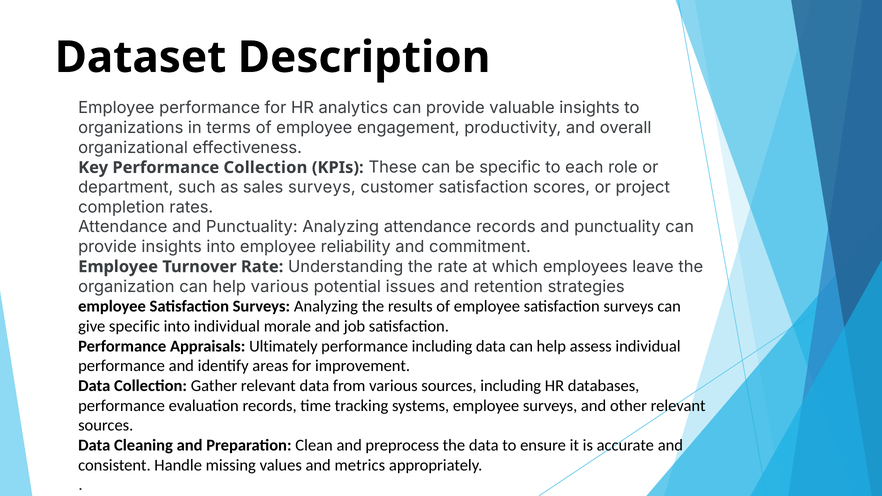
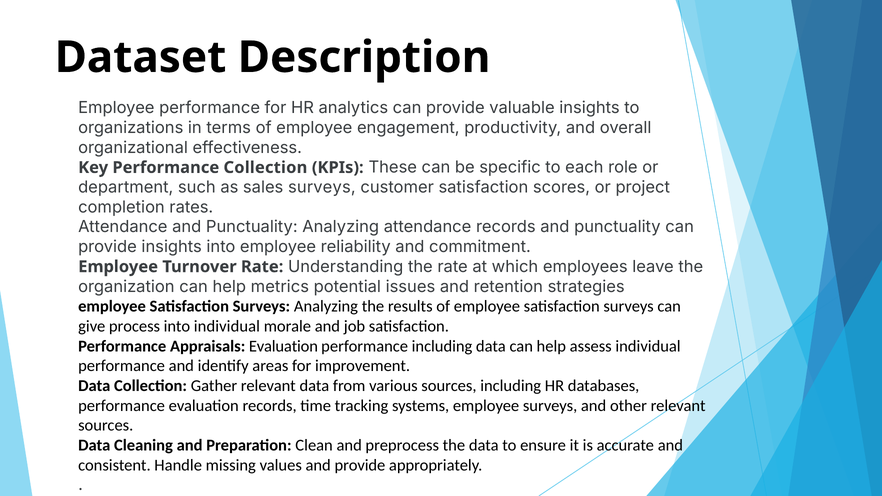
help various: various -> metrics (280, 287)
give specific: specific -> process (134, 326)
Appraisals Ultimately: Ultimately -> Evaluation (283, 346)
and metrics: metrics -> provide (360, 465)
